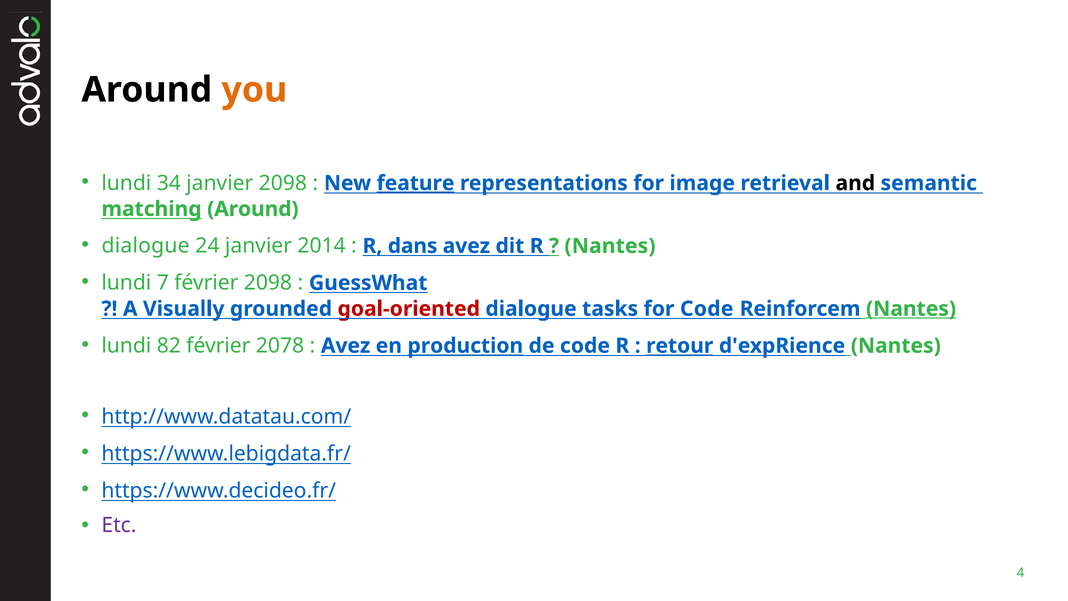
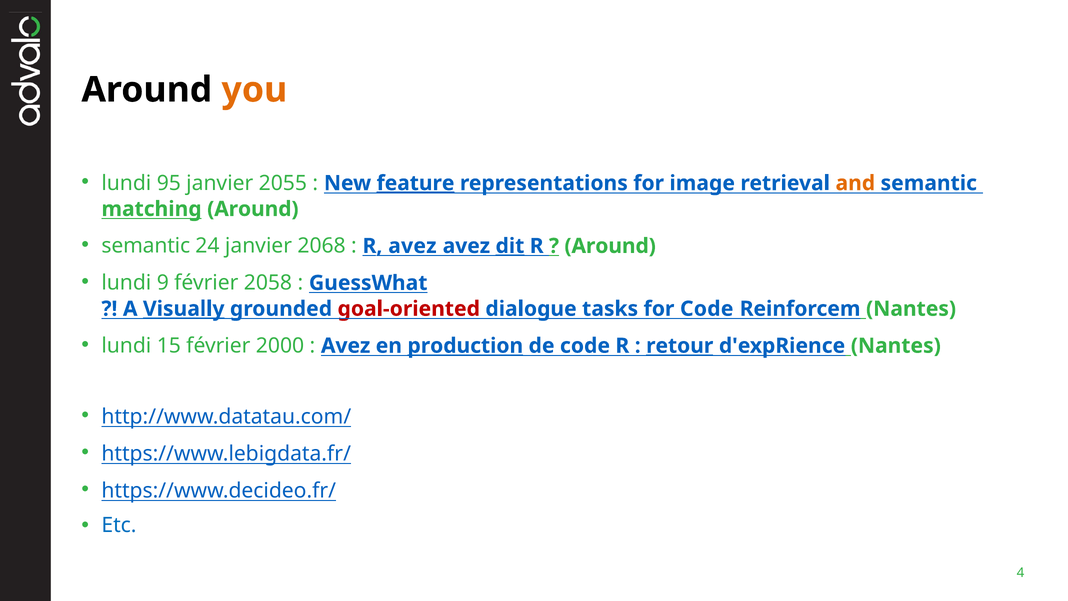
34: 34 -> 95 (169, 183)
janvier 2098: 2098 -> 2055 (283, 183)
and colour: black -> orange (855, 183)
dialogue: dialogue -> semantic (146, 246)
2014: 2014 -> 2068 (322, 246)
R dans: dans -> avez (412, 246)
dit underline: none -> present (510, 246)
Nantes: Nantes -> Around (610, 246)
7: 7 -> 9 (163, 283)
février 2098: 2098 -> 2058 (268, 283)
Visually underline: none -> present (184, 309)
Nantes underline: present -> none (911, 309)
82: 82 -> 15 (169, 346)
2078: 2078 -> 2000 (280, 346)
Etc colour: purple -> blue (119, 525)
